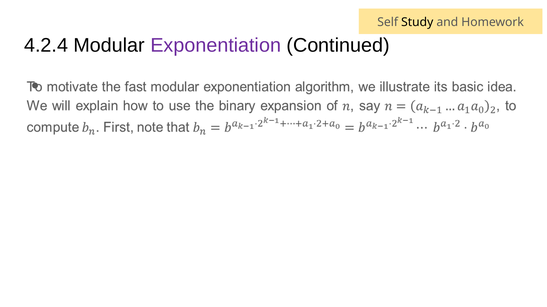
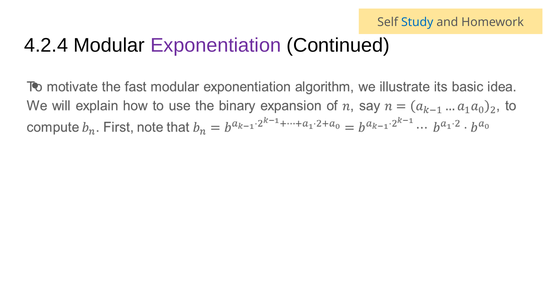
Study colour: black -> blue (417, 22)
